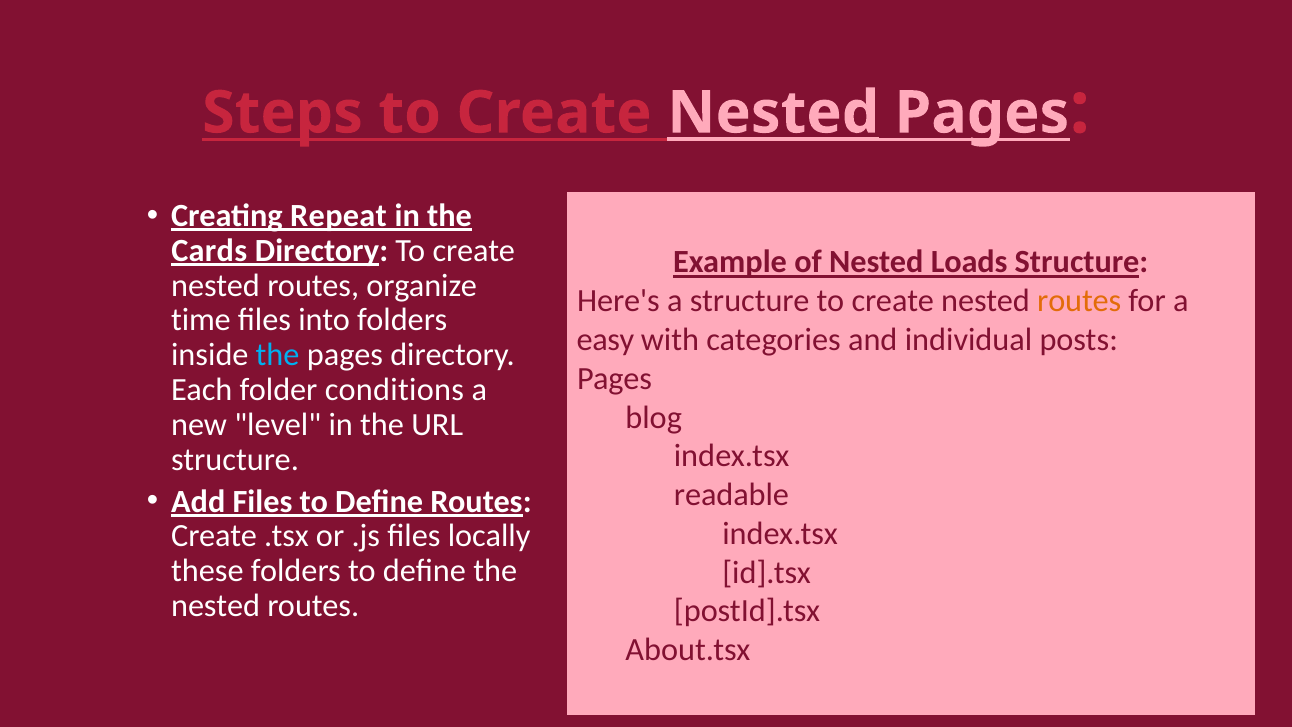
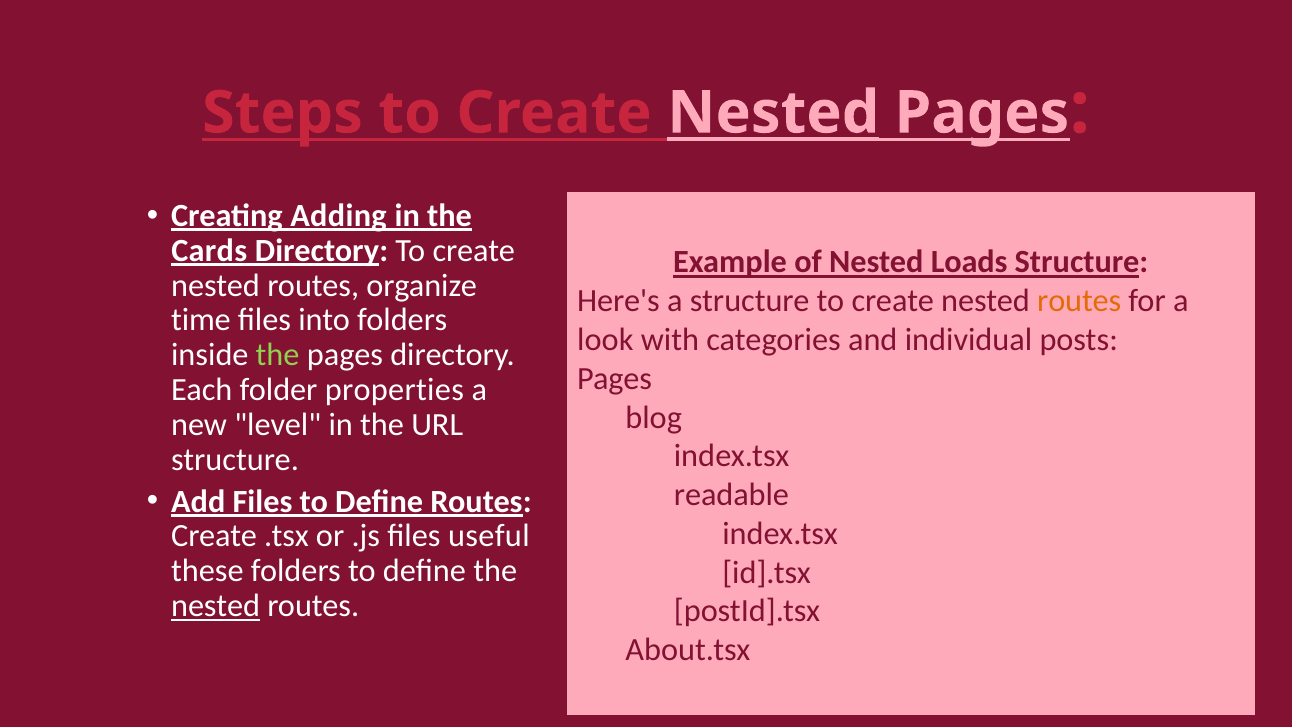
Repeat: Repeat -> Adding (339, 216)
easy: easy -> look (605, 340)
the colour: light blue -> light green (278, 355)
conditions: conditions -> properties (394, 390)
locally: locally -> useful (489, 536)
nested underline: none -> present (216, 606)
